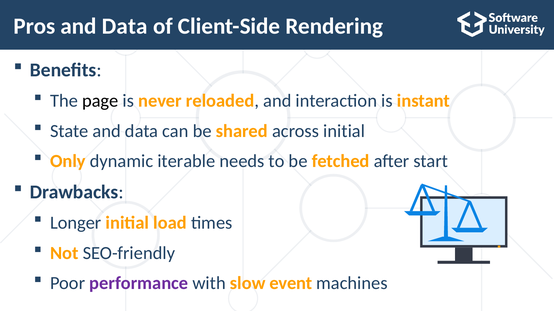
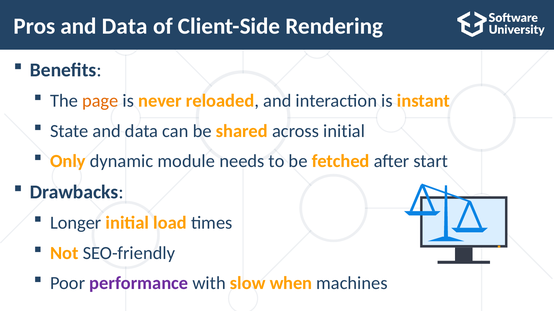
page colour: black -> orange (100, 101)
iterable: iterable -> module (186, 161)
event: event -> when (291, 284)
